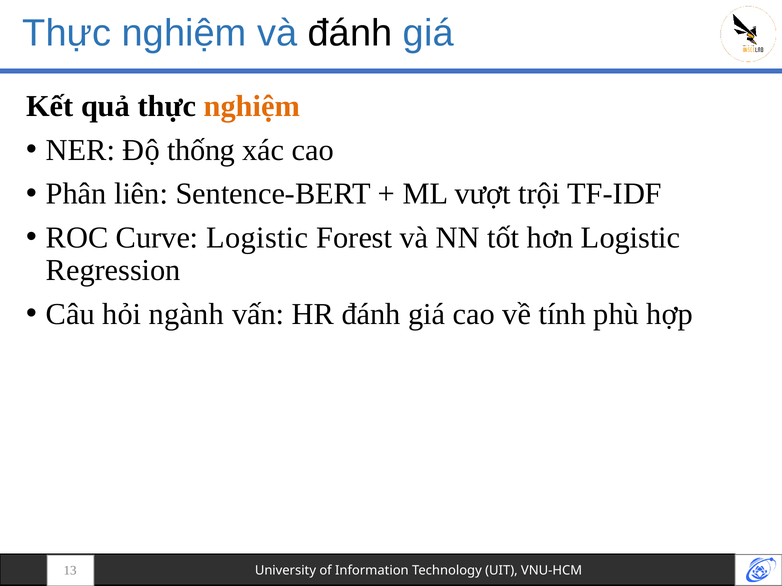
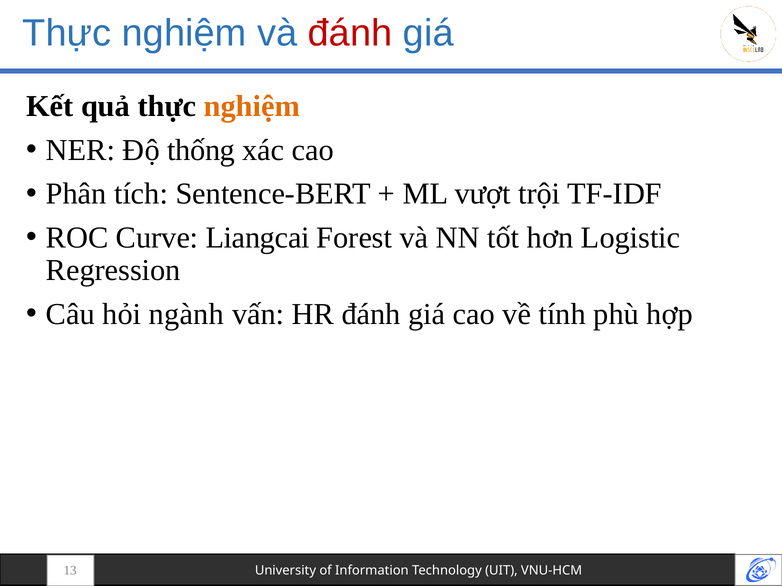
đánh colour: black -> red (350, 33)
liên: liên -> tích (141, 194)
Curve Logistic: Logistic -> Liangcai (258, 238)
